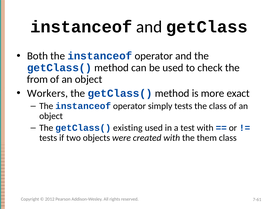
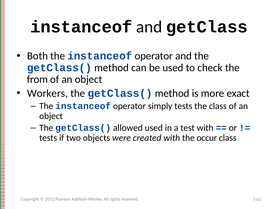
existing: existing -> allowed (128, 128)
them: them -> occur (207, 138)
